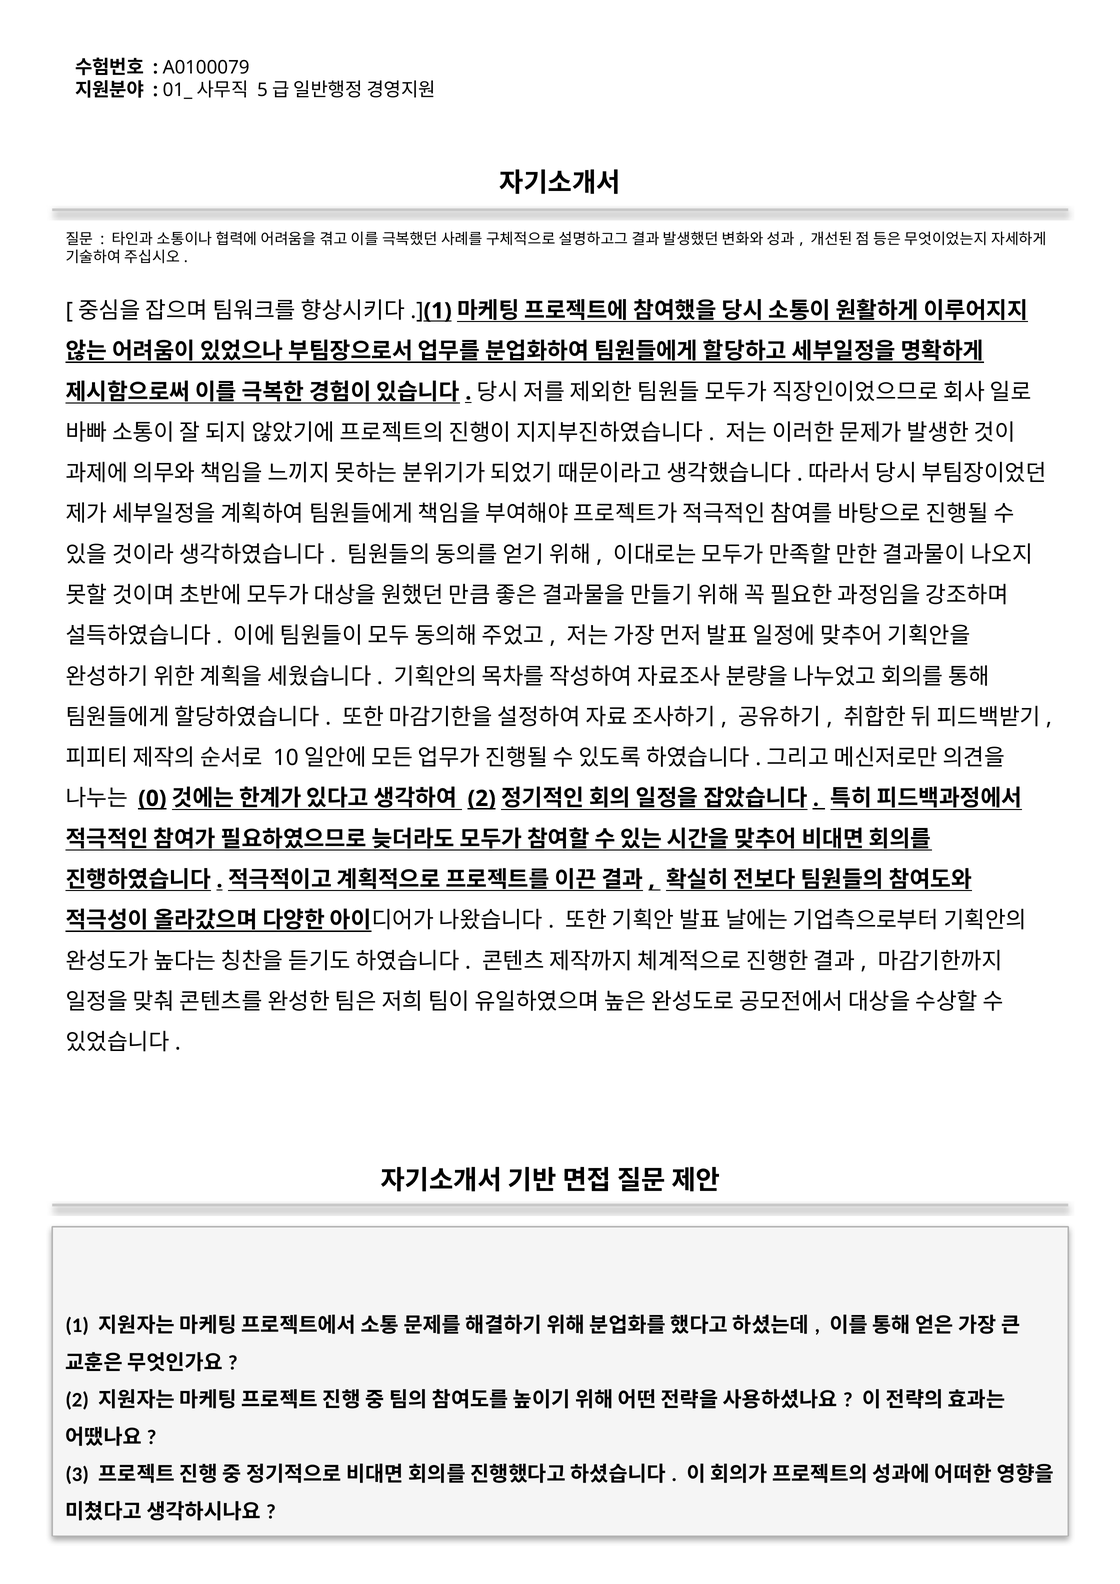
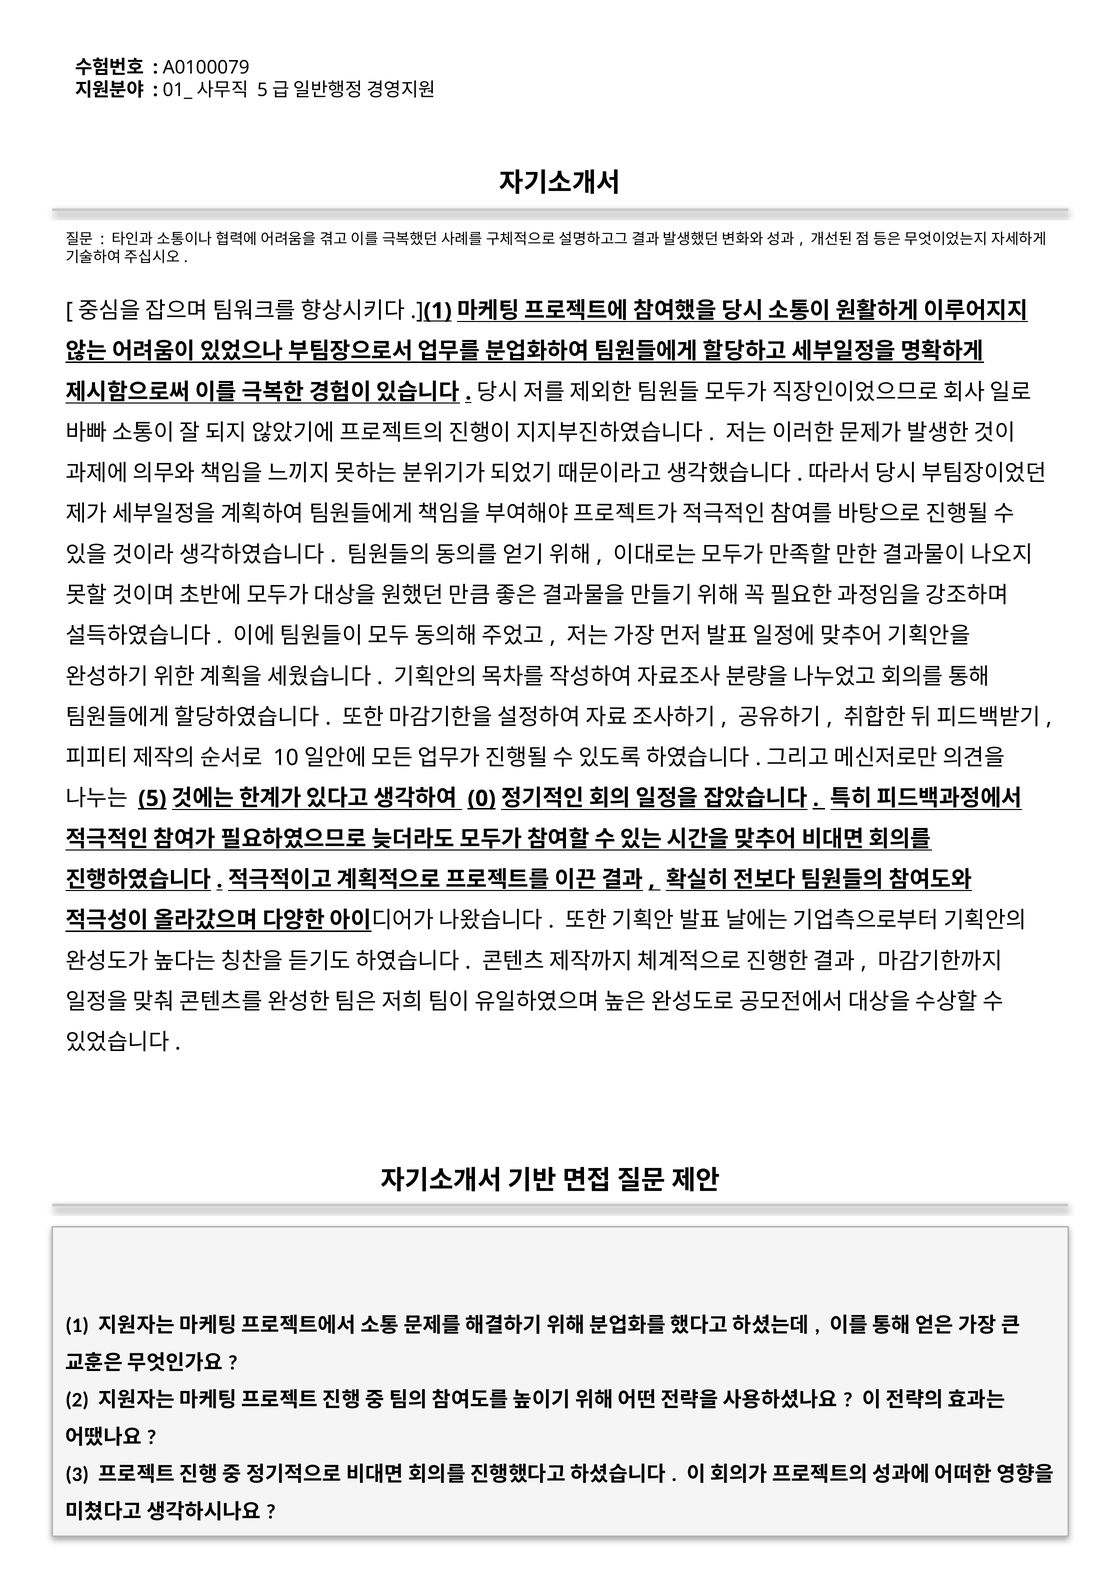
0: 0 -> 5 (152, 799)
2: 2 -> 0 (482, 799)
